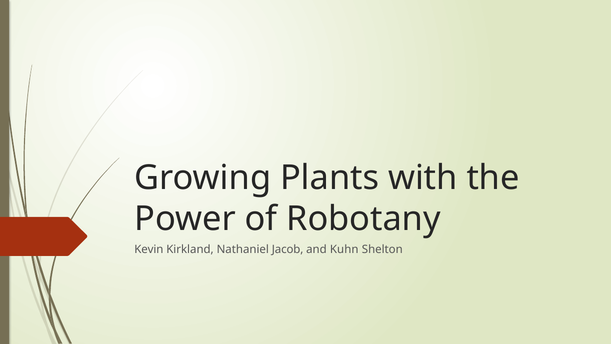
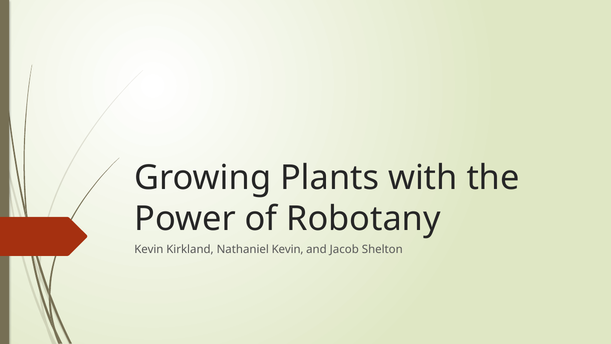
Nathaniel Jacob: Jacob -> Kevin (288, 249)
Kuhn: Kuhn -> Jacob (344, 249)
